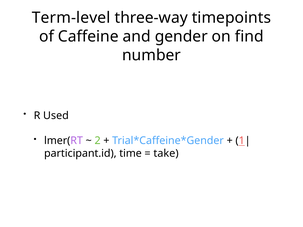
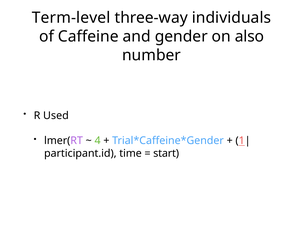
timepoints: timepoints -> individuals (231, 18)
find: find -> also (249, 37)
2: 2 -> 4 (98, 141)
take: take -> start (166, 154)
